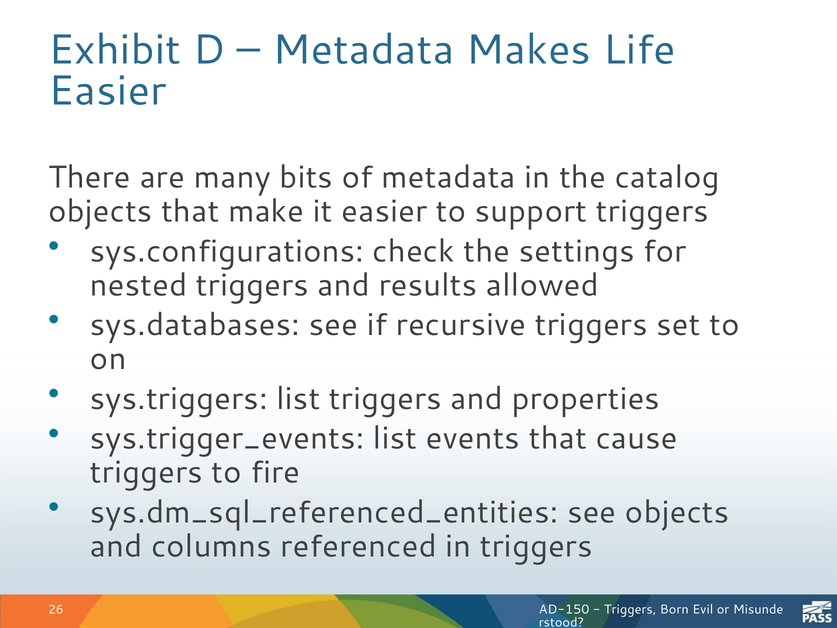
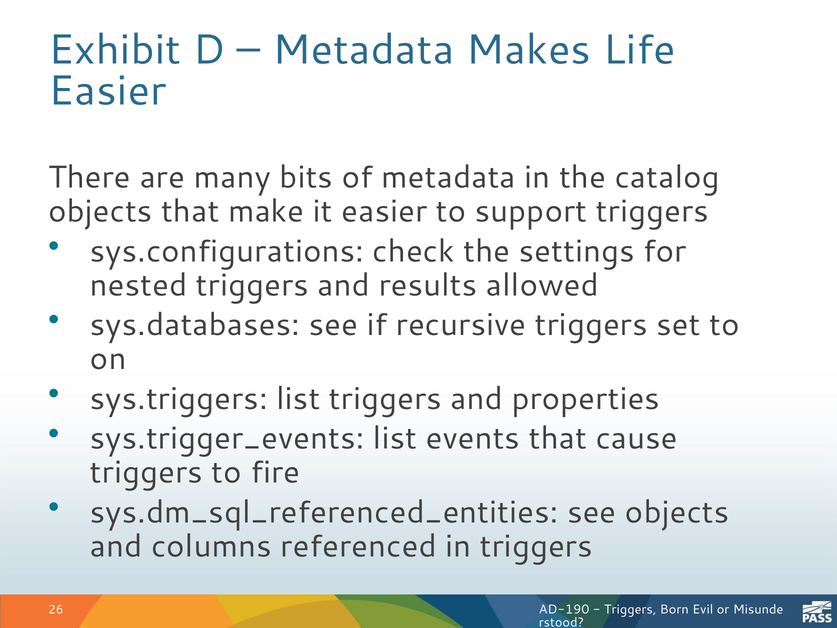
AD-150: AD-150 -> AD-190 (564, 609)
